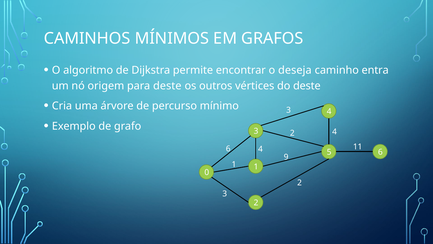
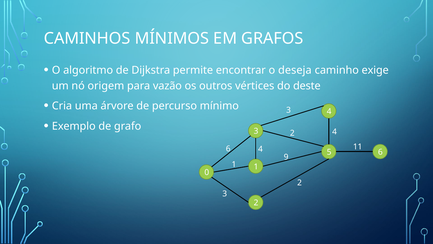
entra: entra -> exige (375, 70)
para deste: deste -> vazão (167, 86)
